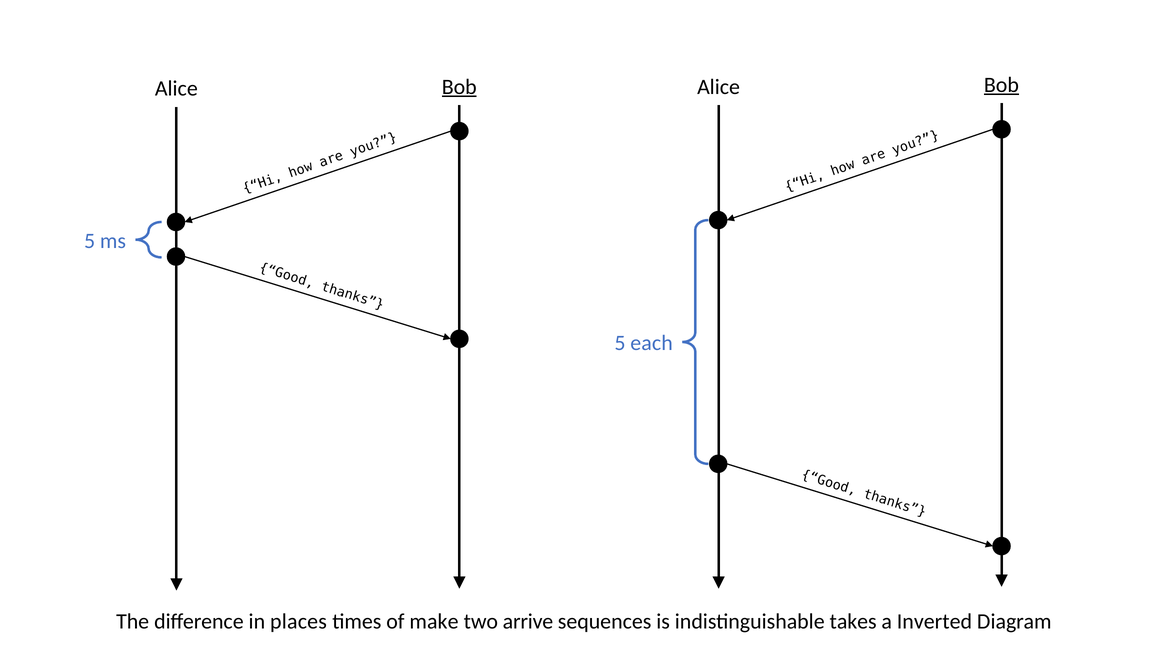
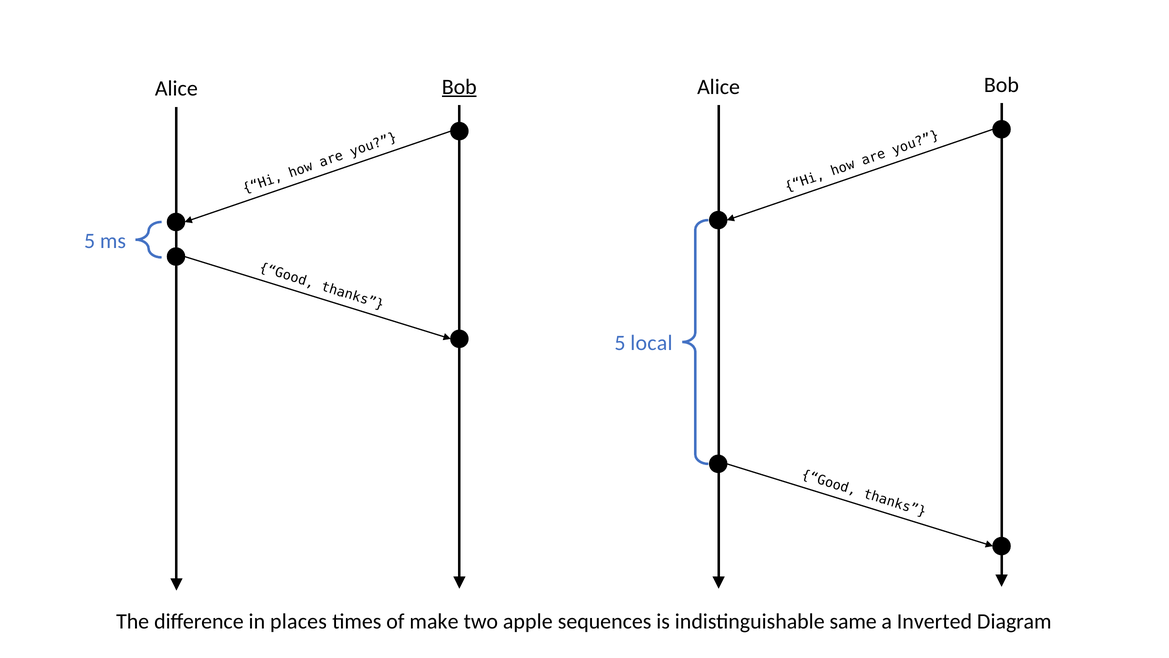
Bob underline: present -> none (1001, 85)
each: each -> local (651, 343)
arrive: arrive -> apple (528, 621)
takes: takes -> same (853, 621)
